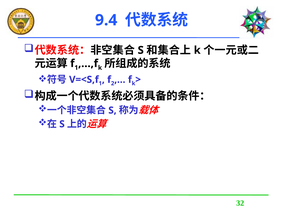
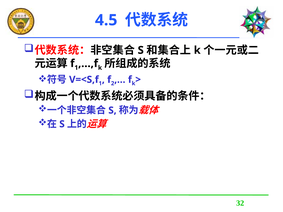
9.4: 9.4 -> 4.5 (106, 20)
